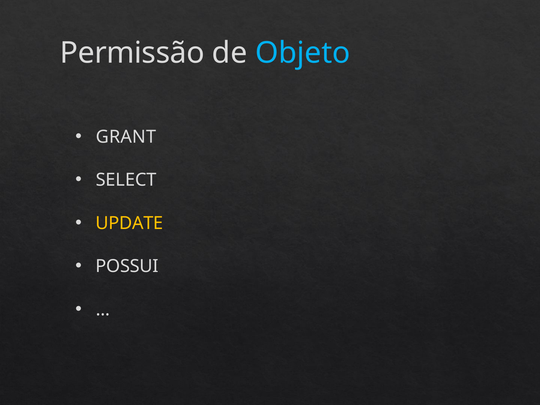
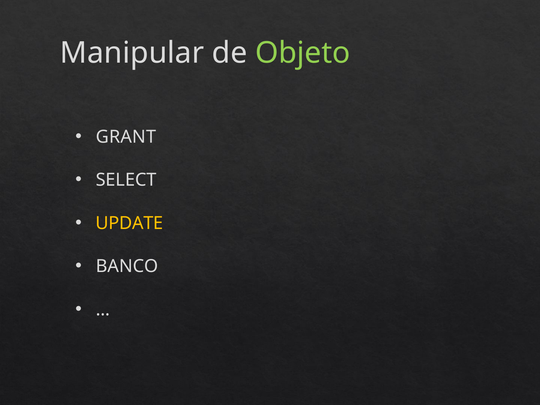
Permissão: Permissão -> Manipular (132, 53)
Objeto colour: light blue -> light green (303, 53)
POSSUI: POSSUI -> BANCO (127, 266)
